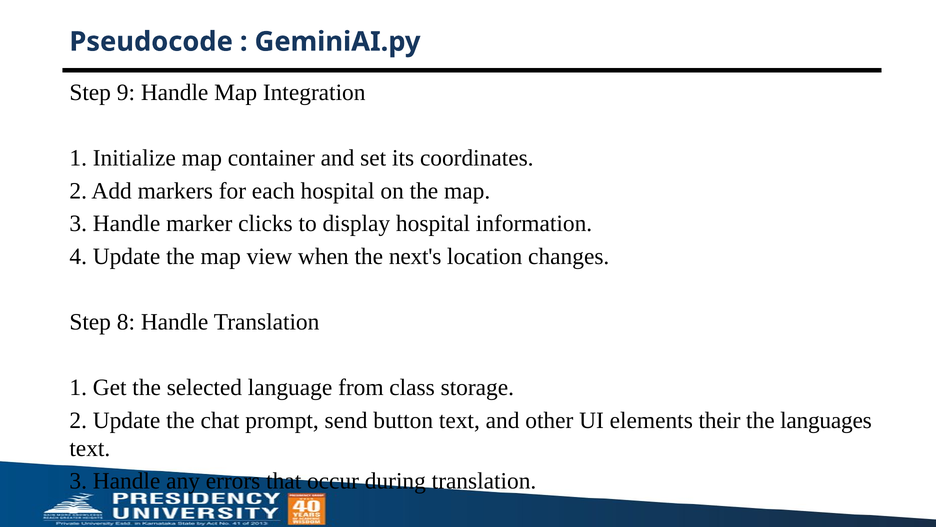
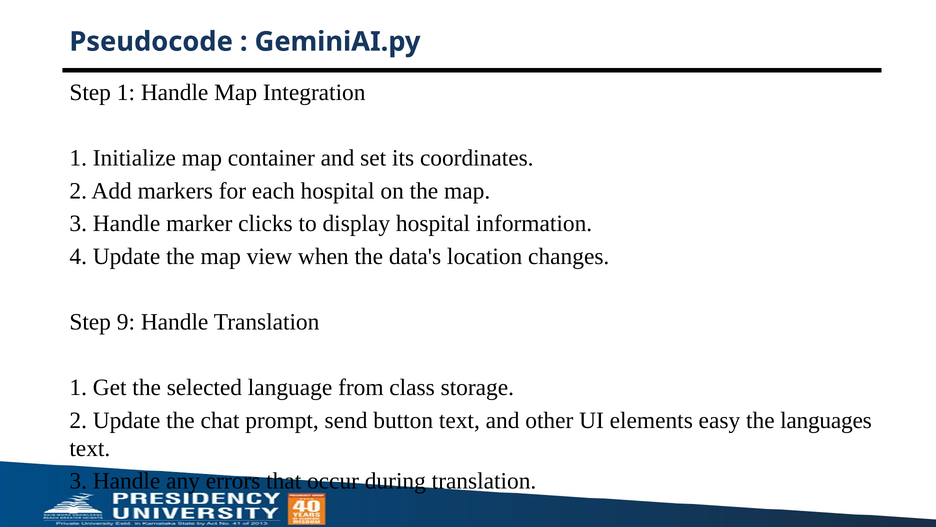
Step 9: 9 -> 1 (126, 92)
next's: next's -> data's (415, 256)
8: 8 -> 9 (126, 322)
their: their -> easy (719, 420)
